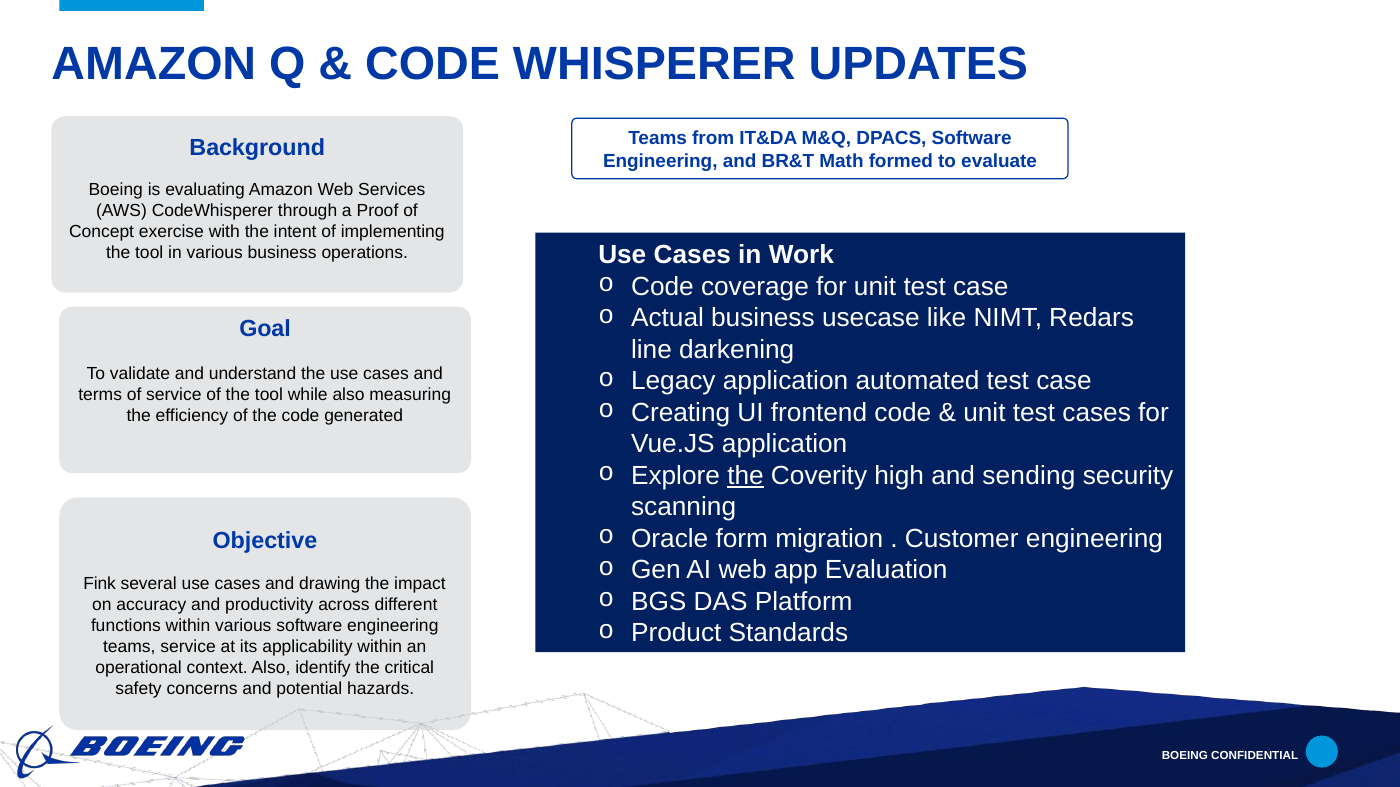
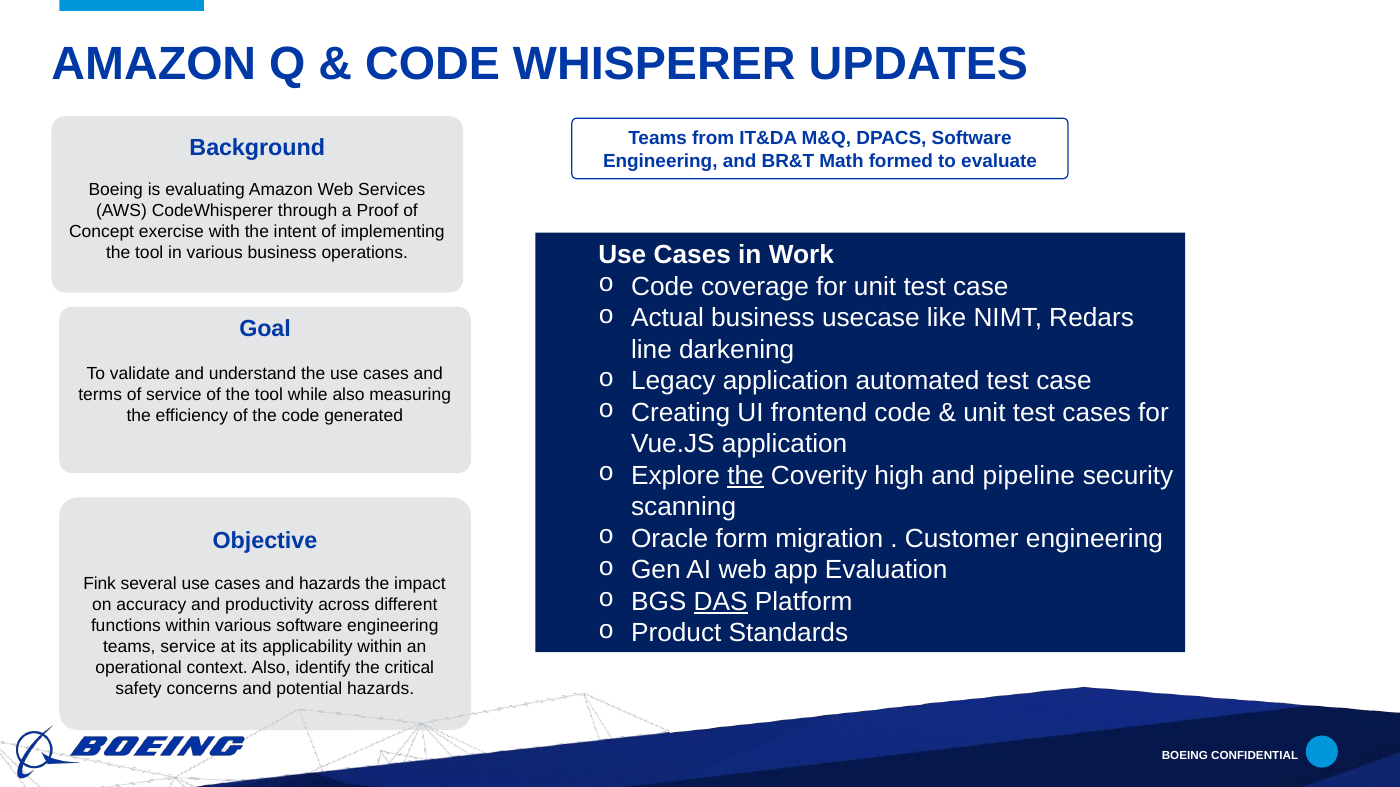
sending: sending -> pipeline (1029, 476)
and drawing: drawing -> hazards (330, 584)
DAS underline: none -> present (721, 602)
